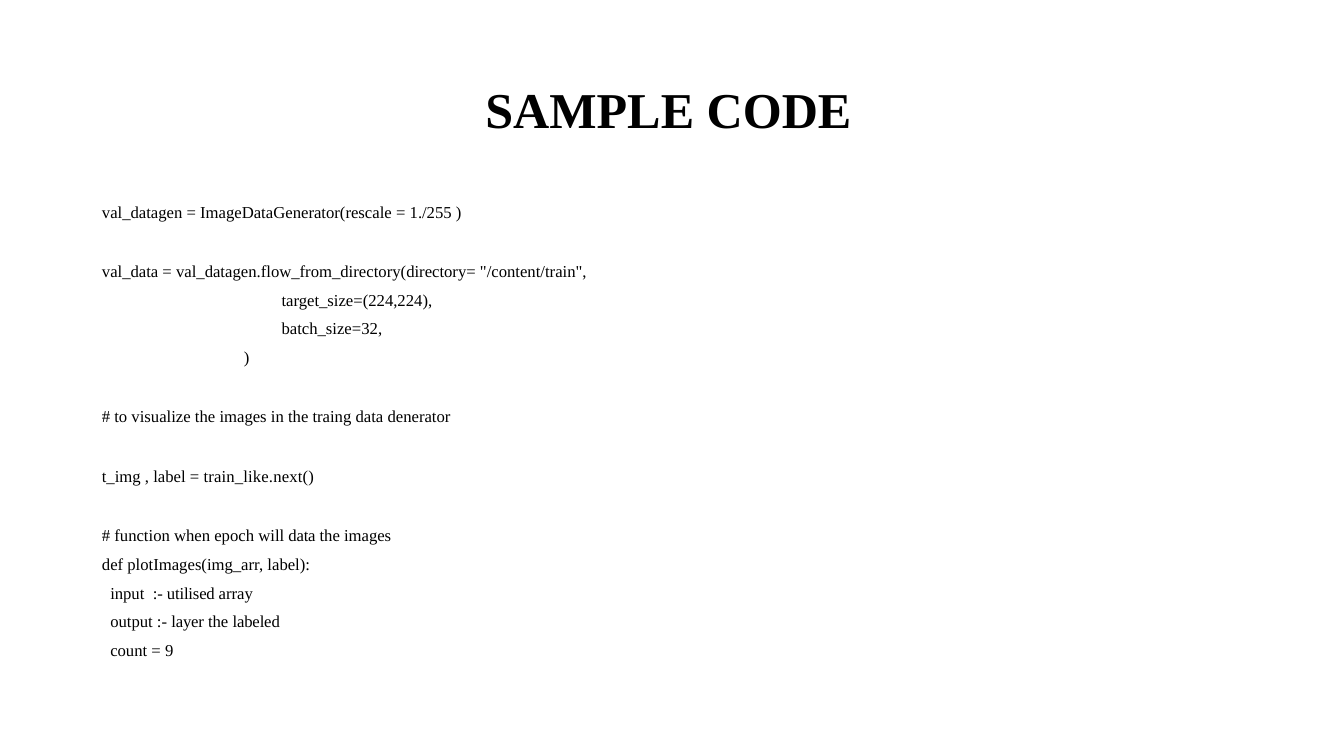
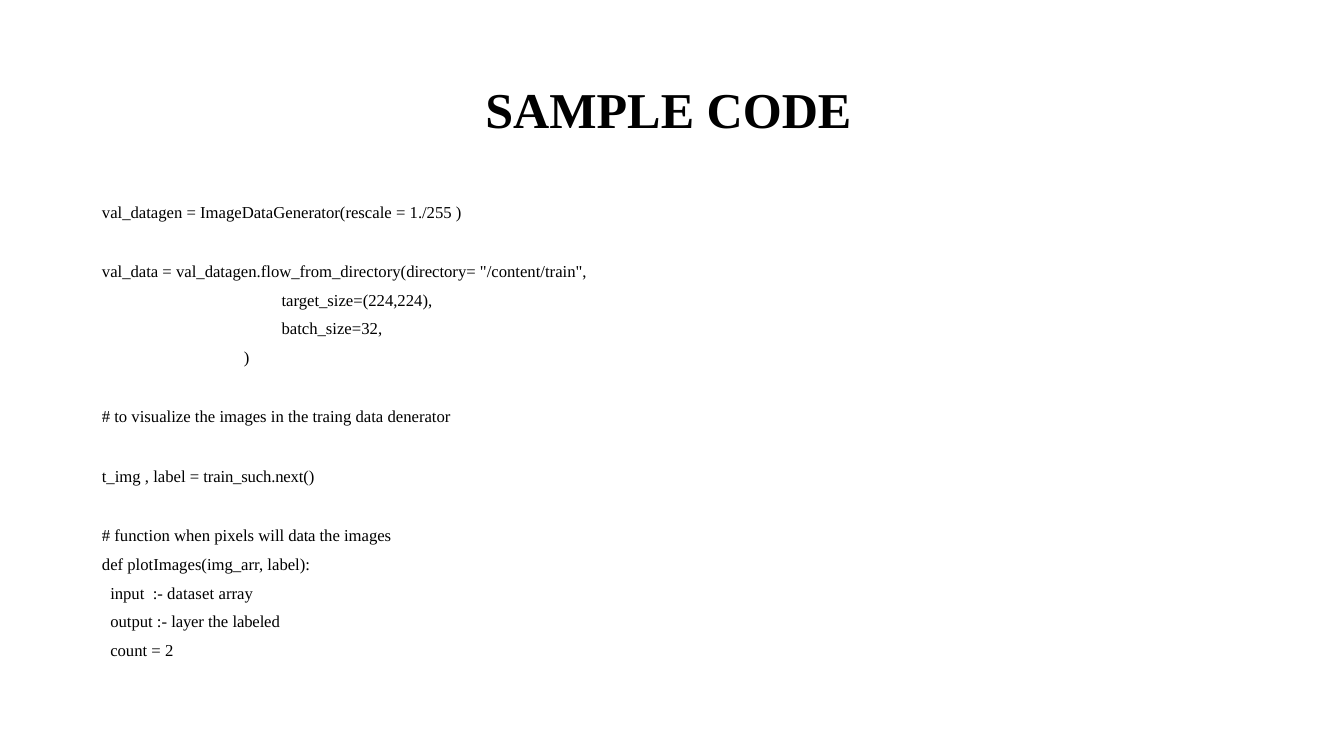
train_like.next(: train_like.next( -> train_such.next( (259, 477)
epoch: epoch -> pixels (234, 536)
utilised: utilised -> dataset (191, 594)
9: 9 -> 2 (169, 651)
